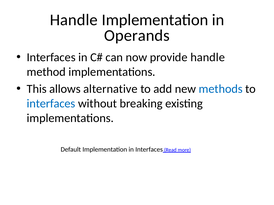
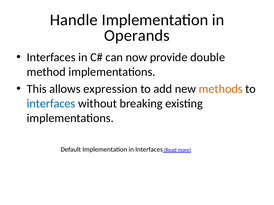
provide handle: handle -> double (208, 57)
alternative: alternative -> expression (110, 89)
methods colour: blue -> orange (221, 89)
